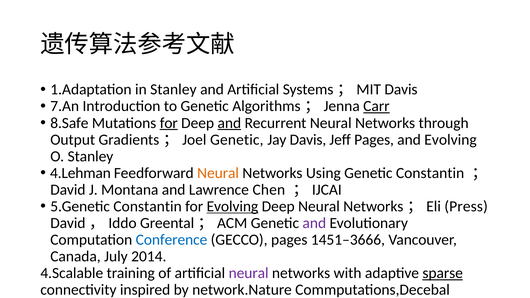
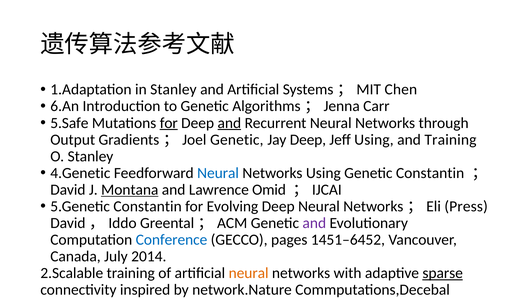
Systems；MIT Davis: Davis -> Chen (401, 90)
7.An: 7.An -> 6.An (65, 106)
Carr underline: present -> none (376, 106)
8.Safe: 8.Safe -> 5.Safe (69, 123)
Jay Davis: Davis -> Deep (308, 140)
Jeff Pages: Pages -> Using (374, 140)
and Evolving: Evolving -> Training (450, 140)
4.Lehman: 4.Lehman -> 4.Genetic (80, 173)
Neural colour: orange -> blue (218, 173)
Montana underline: none -> present (130, 190)
Chen: Chen -> Omid (269, 190)
Evolving underline: present -> none (232, 206)
1451–3666: 1451–3666 -> 1451–6452 (348, 240)
4.Scalable: 4.Scalable -> 2.Scalable (72, 273)
neural colour: purple -> orange (249, 273)
